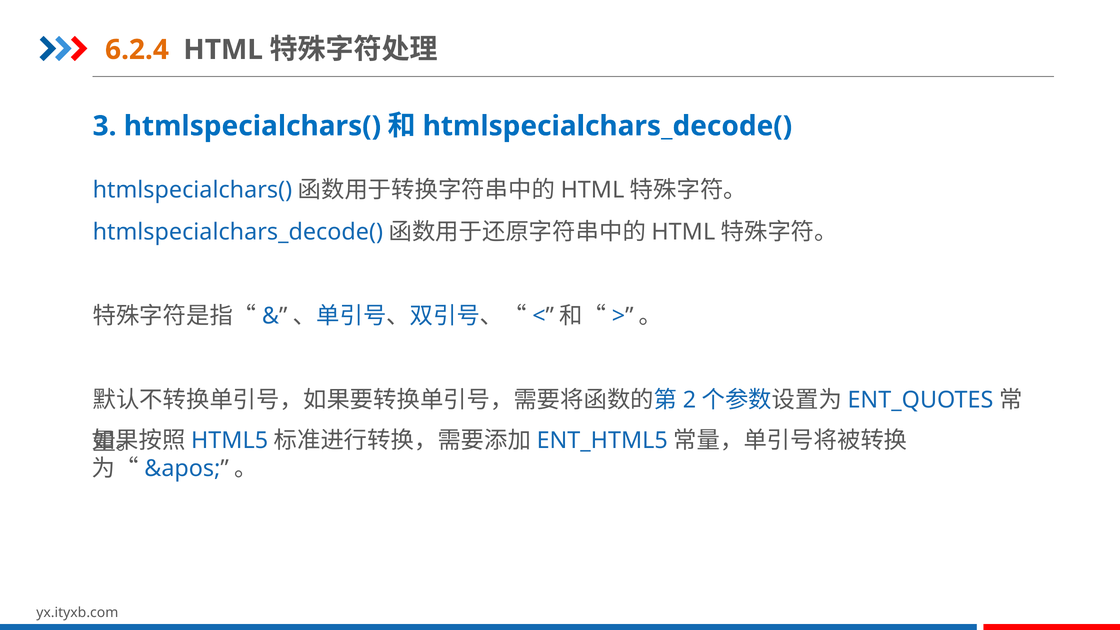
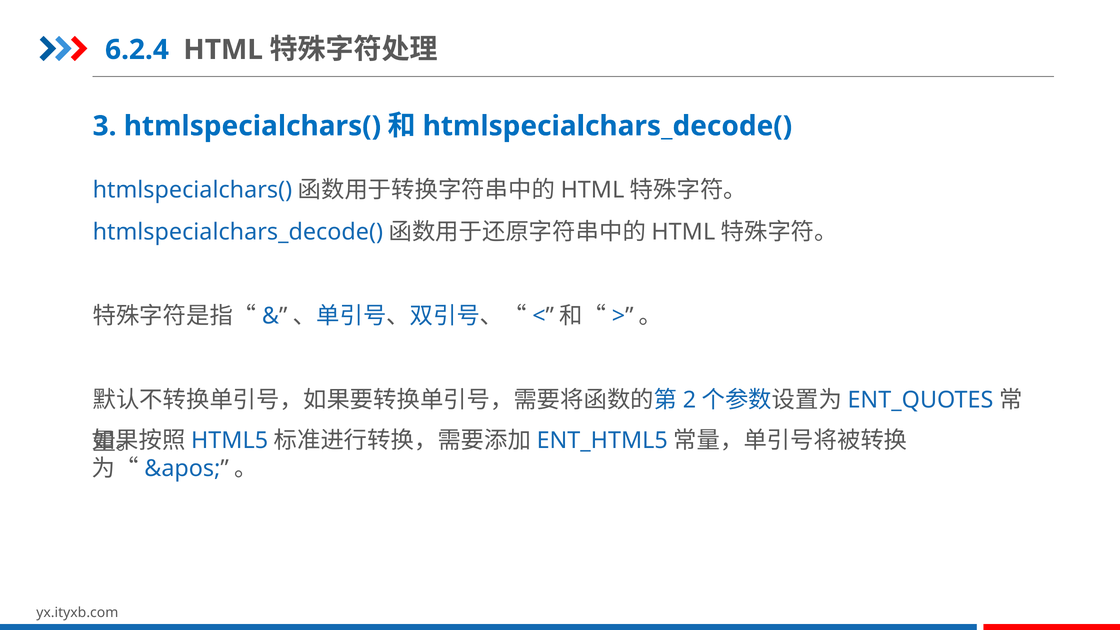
6.2.4 colour: orange -> blue (137, 50)
